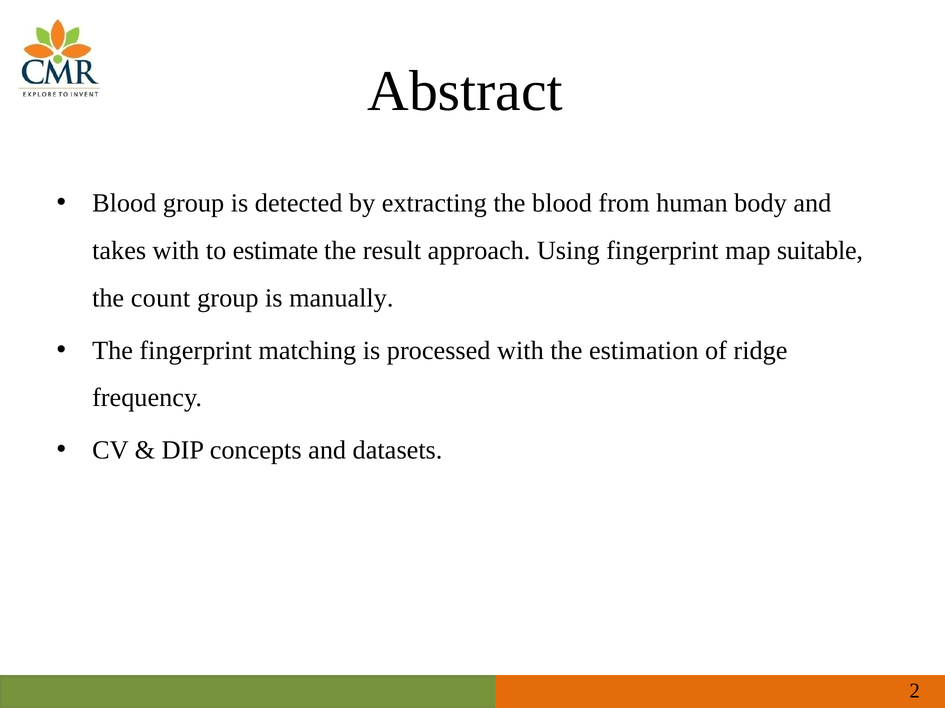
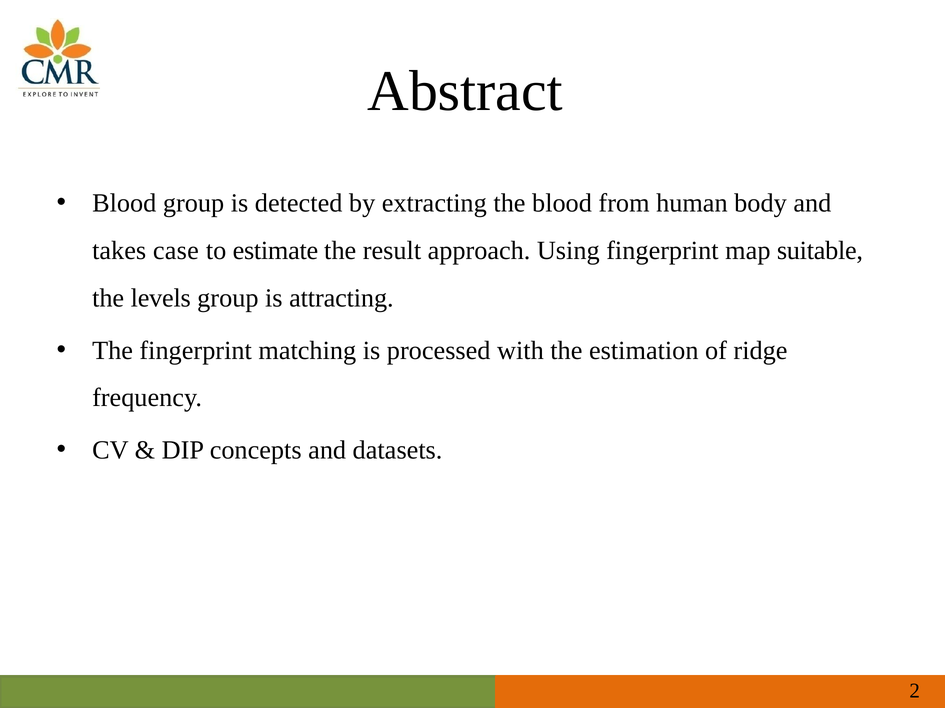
takes with: with -> case (176, 251)
count: count -> levels (161, 298)
manually: manually -> attracting (341, 298)
